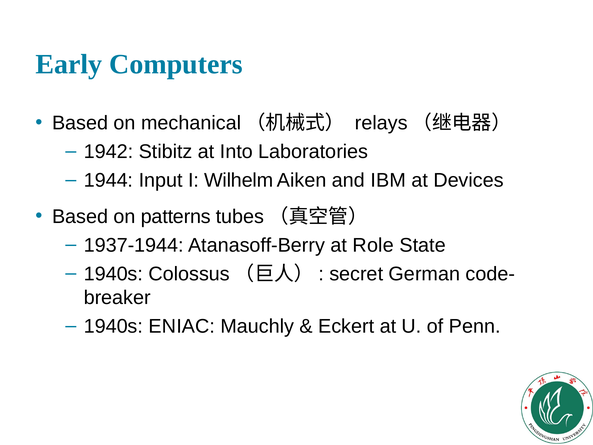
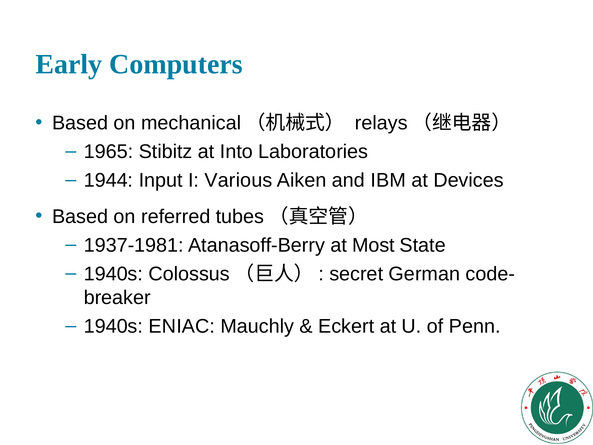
1942: 1942 -> 1965 (108, 152)
Wilhelm: Wilhelm -> Various (238, 180)
patterns: patterns -> referred (176, 216)
1937-1944: 1937-1944 -> 1937-1981 (134, 245)
Role: Role -> Most (373, 245)
